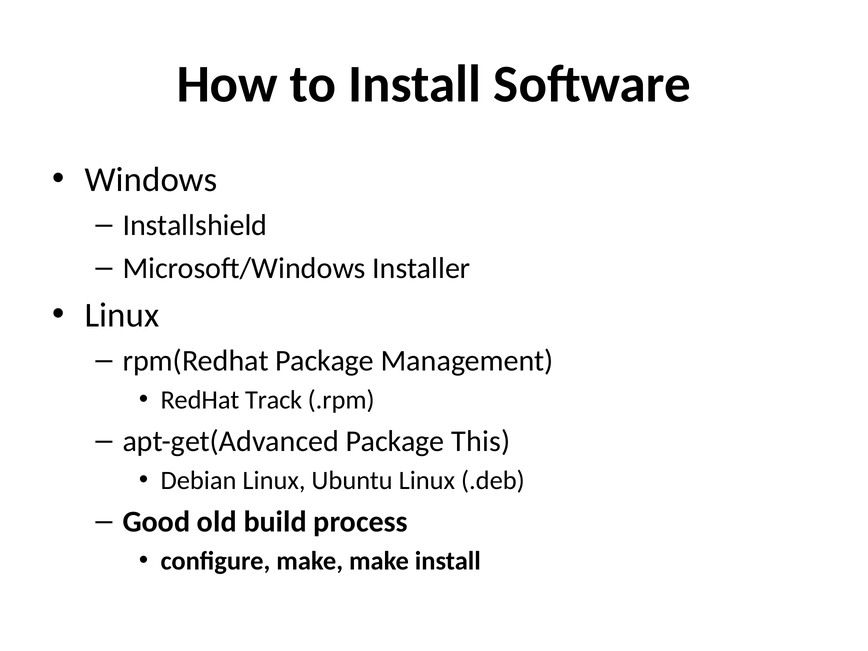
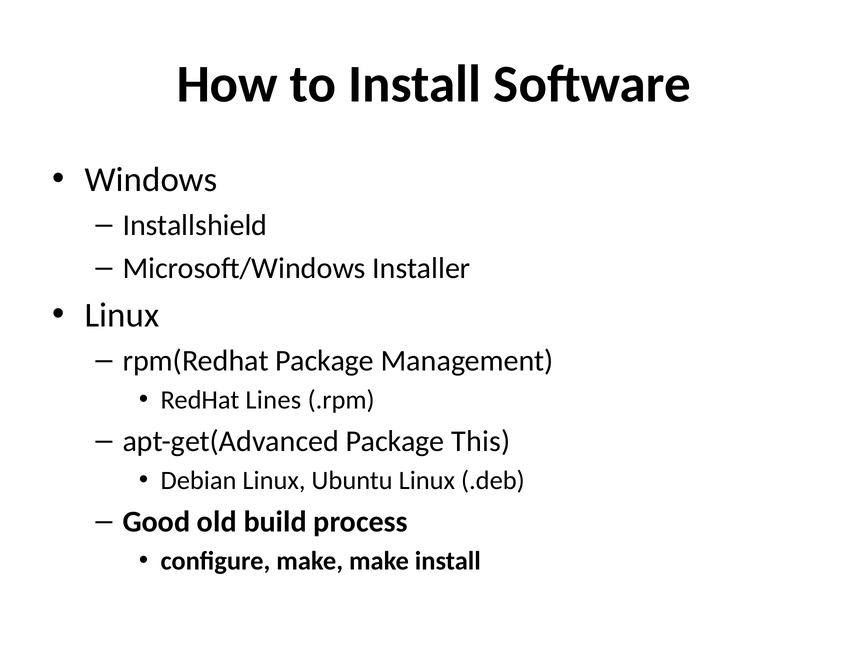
Track: Track -> Lines (273, 400)
